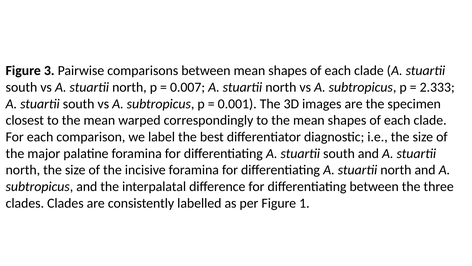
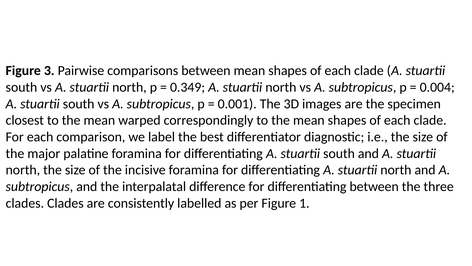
0.007: 0.007 -> 0.349 (188, 87)
2.333: 2.333 -> 0.004 (437, 87)
